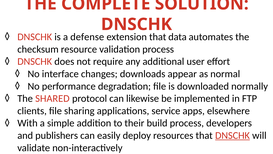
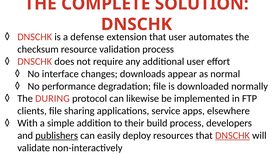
data: data -> user (177, 37)
SHARED: SHARED -> DURING (52, 98)
publishers underline: none -> present (57, 135)
